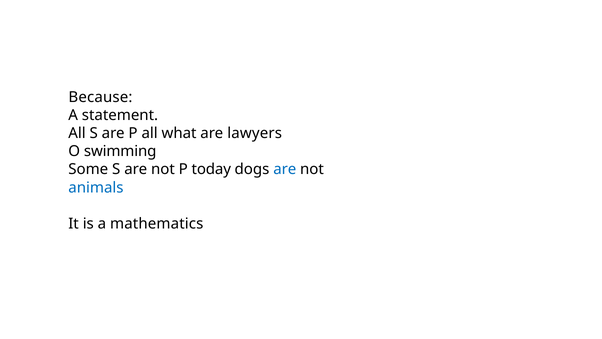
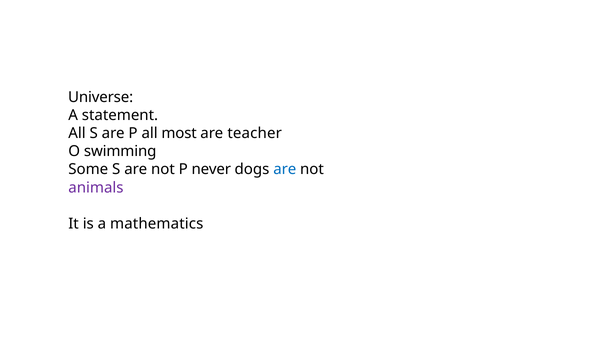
Because: Because -> Universe (101, 97)
what: what -> most (179, 133)
lawyers: lawyers -> teacher (255, 133)
today: today -> never (211, 169)
animals colour: blue -> purple (96, 187)
